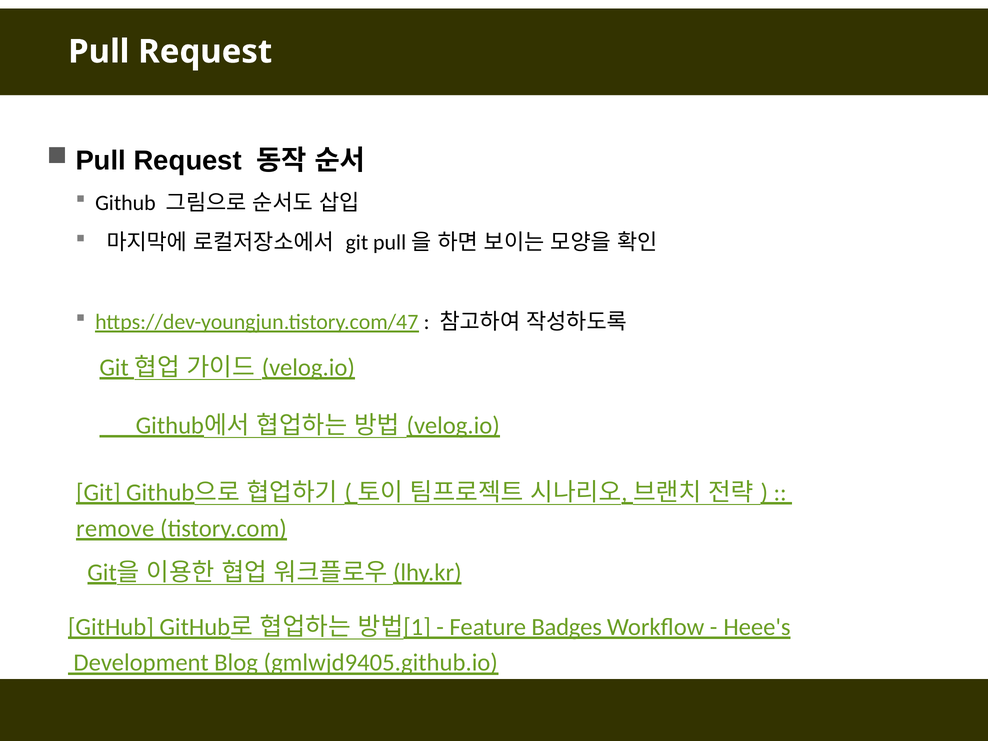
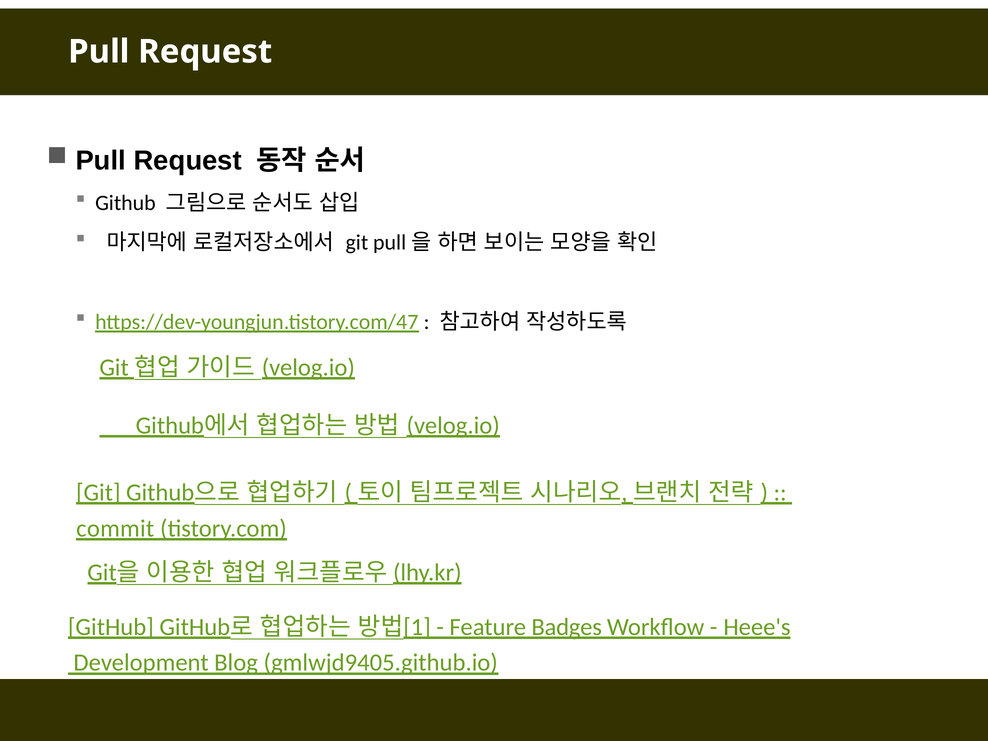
remove: remove -> commit (115, 528)
